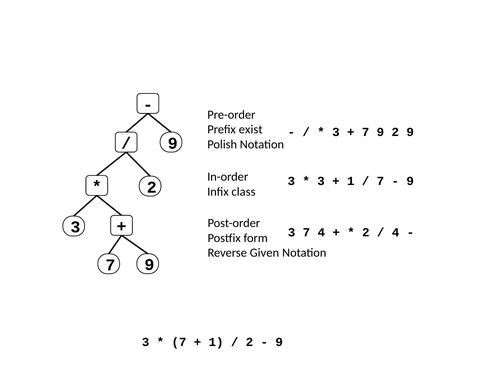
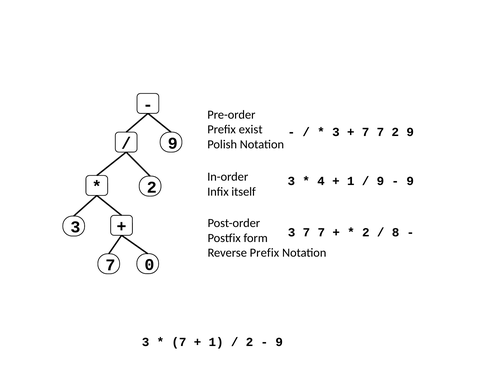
9: 9 -> 7 (380, 132)
3: 3 -> 4 (321, 181)
7: 7 -> 9 (380, 181)
class: class -> itself (244, 192)
3 7 4: 4 -> 7 (321, 233)
4: 4 -> 8 (396, 233)
Reverse Given: Given -> Prefix (264, 253)
9: 9 -> 0 (149, 265)
